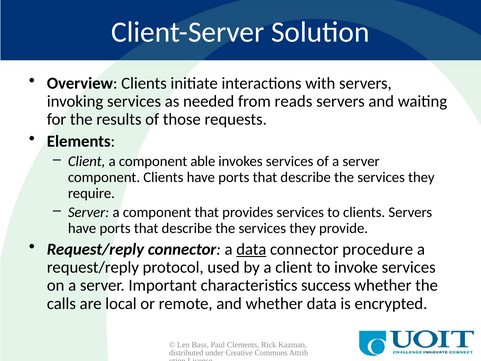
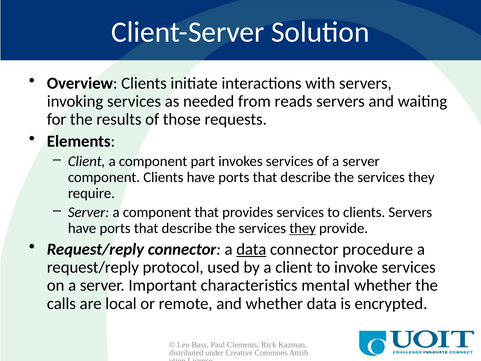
able: able -> part (203, 161)
they underline: none -> present (303, 228)
success: success -> mental (326, 285)
